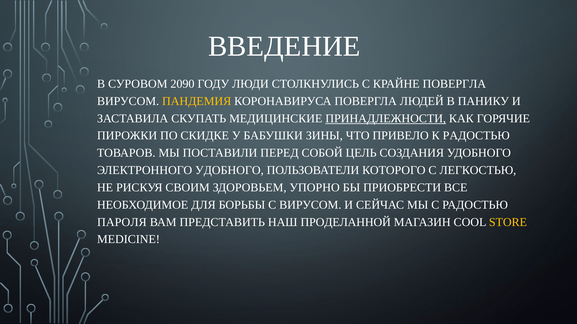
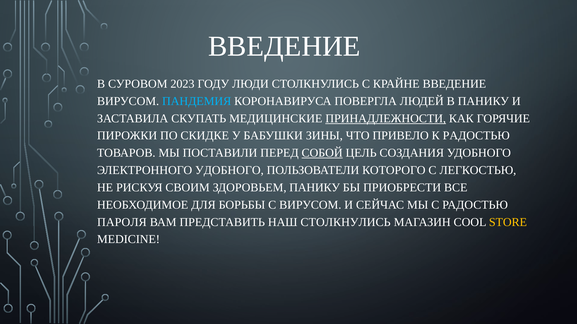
2090: 2090 -> 2023 (182, 84)
КРАЙНЕ ПОВЕРГЛА: ПОВЕРГЛА -> ВВЕДЕНИЕ (454, 84)
ПАНДЕМИЯ colour: yellow -> light blue (197, 101)
СОБОЙ underline: none -> present (322, 153)
ЗДОРОВЬЕМ УПОРНО: УПОРНО -> ПАНИКУ (315, 188)
НАШ ПРОДЕЛАННОЙ: ПРОДЕЛАННОЙ -> СТОЛКНУЛИСЬ (346, 222)
